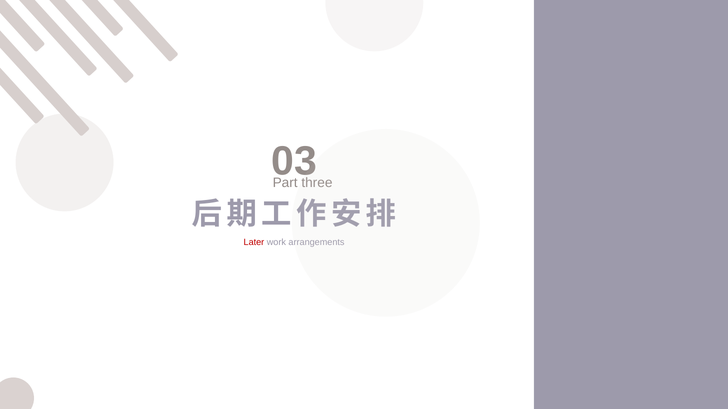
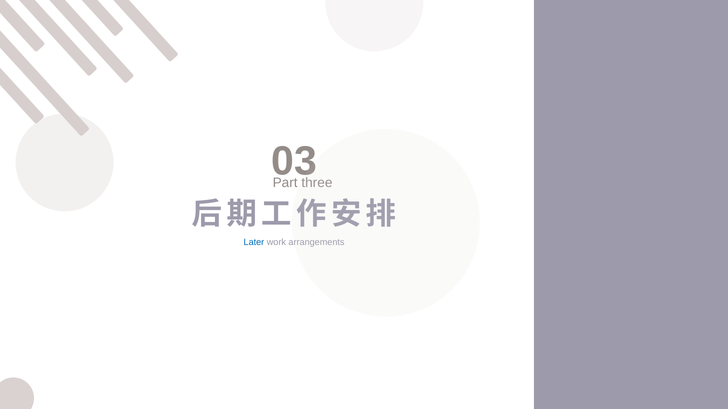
Later colour: red -> blue (254, 242)
